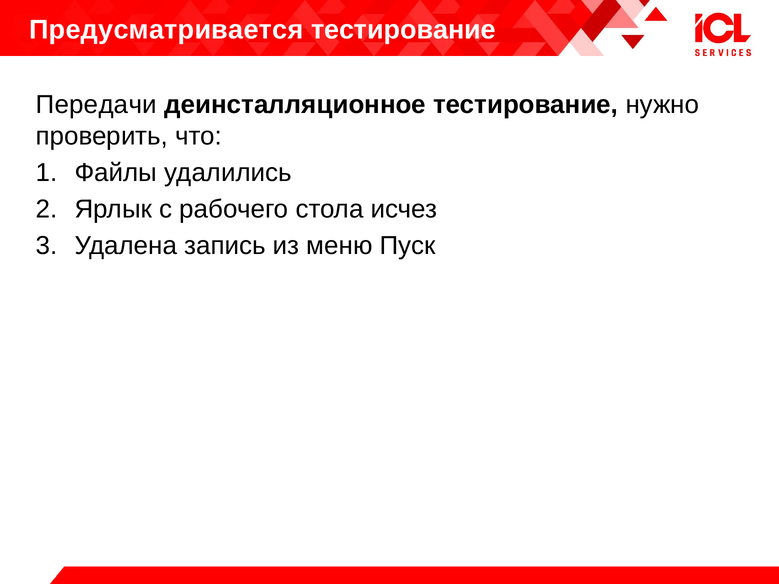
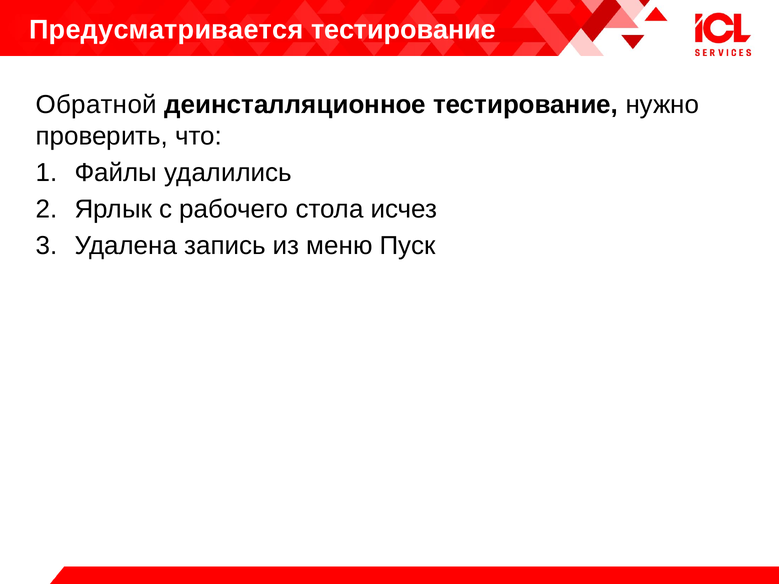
Передачи: Передачи -> Обратной (96, 105)
